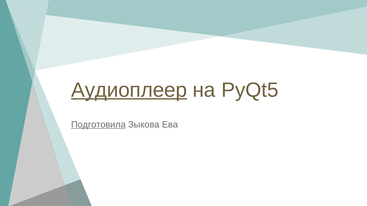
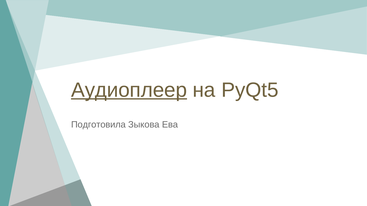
Подготовила underline: present -> none (98, 125)
